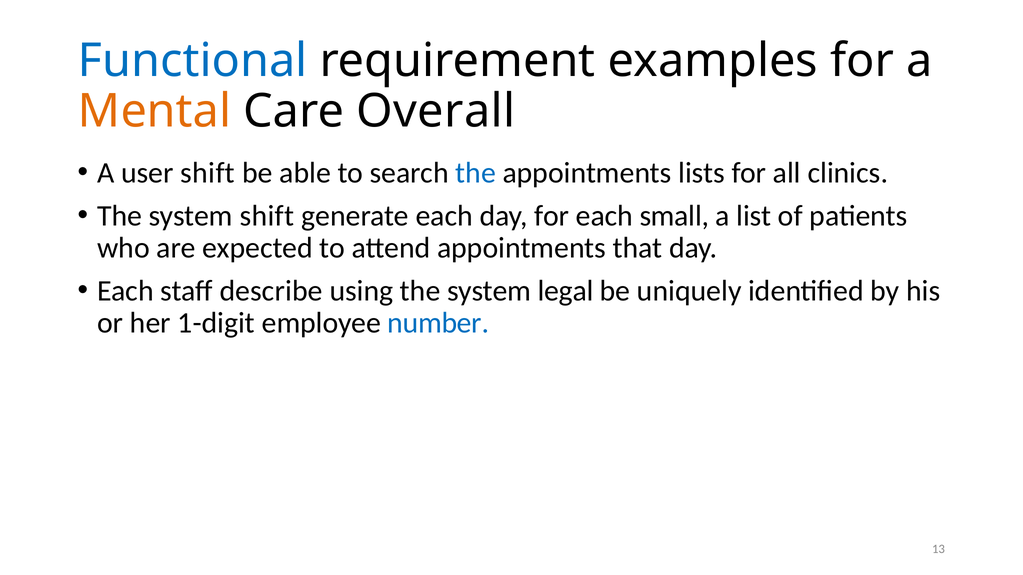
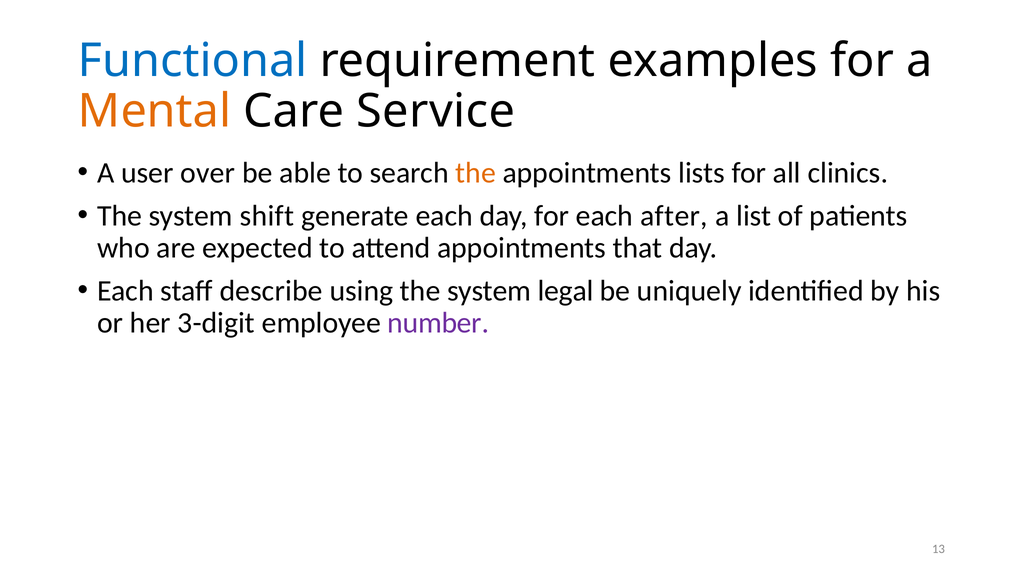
Overall: Overall -> Service (436, 111)
user shift: shift -> over (208, 173)
the colour: blue -> orange (476, 173)
small: small -> after (674, 216)
1-digit: 1-digit -> 3-digit (216, 323)
number colour: blue -> purple (438, 323)
